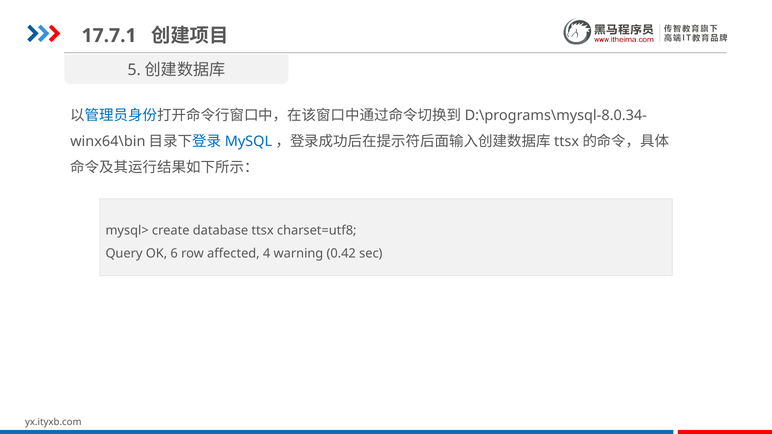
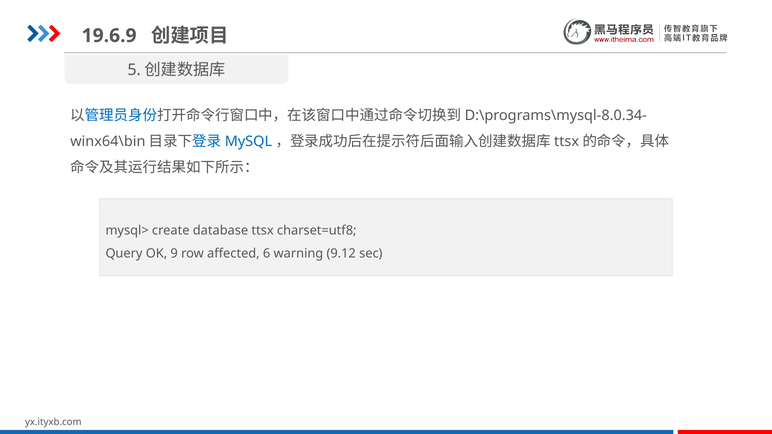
17.7.1: 17.7.1 -> 19.6.9 (109, 36)
6: 6 -> 9 (174, 254)
4: 4 -> 6 (267, 254)
0.42: 0.42 -> 9.12 (341, 254)
